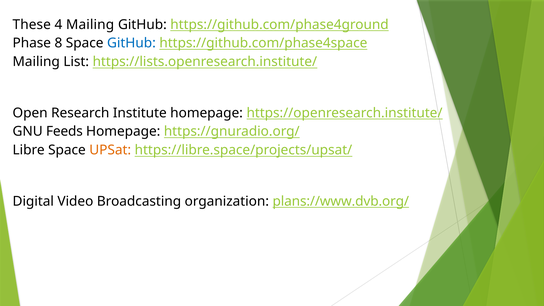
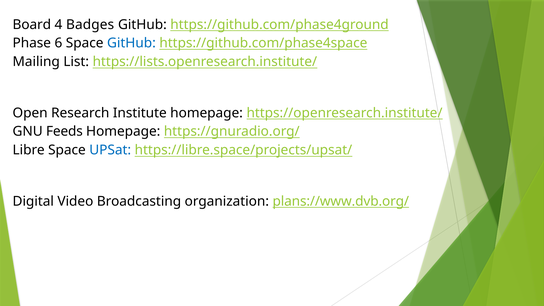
These: These -> Board (32, 25)
4 Mailing: Mailing -> Badges (90, 25)
8: 8 -> 6 (58, 43)
UPSat colour: orange -> blue (110, 150)
